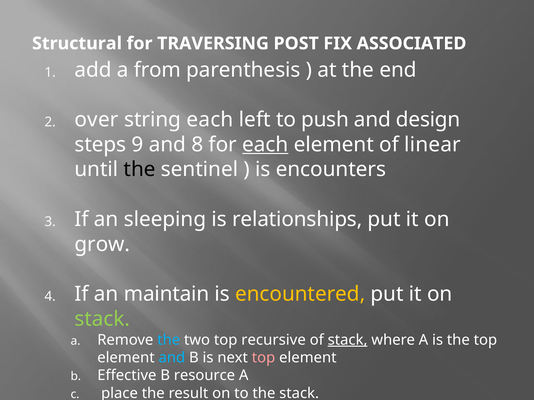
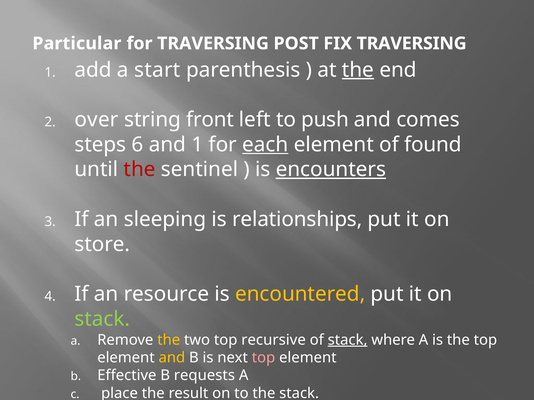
Structural: Structural -> Particular (77, 44)
FIX ASSOCIATED: ASSOCIATED -> TRAVERSING (412, 44)
from: from -> start (157, 70)
the underline: none -> present (358, 70)
string each: each -> front (210, 120)
design: design -> comes (428, 120)
9: 9 -> 6 (138, 145)
and 8: 8 -> 1 (197, 145)
linear: linear -> found (433, 145)
the colour: black -> red (140, 170)
encounters underline: none -> present (331, 170)
grow: grow -> store (102, 244)
maintain: maintain -> resource (167, 294)
the colour: light blue -> yellow (169, 340)
and colour: light blue -> yellow (172, 358)
resource: resource -> requests (204, 376)
